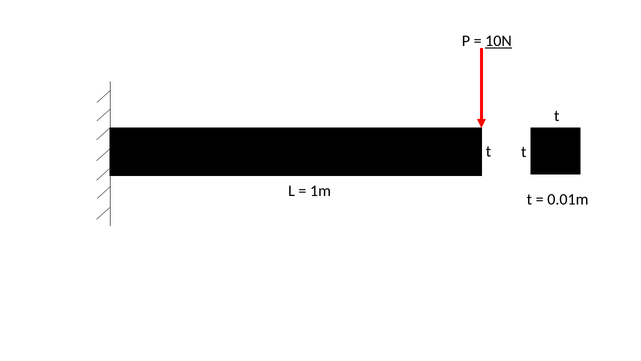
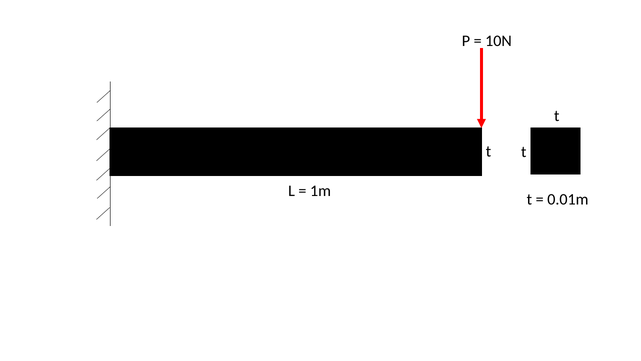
10N underline: present -> none (499, 41)
